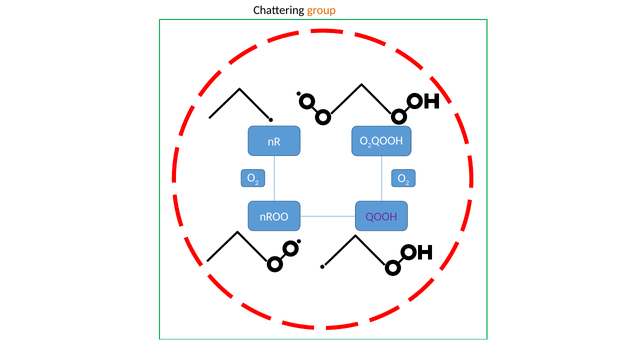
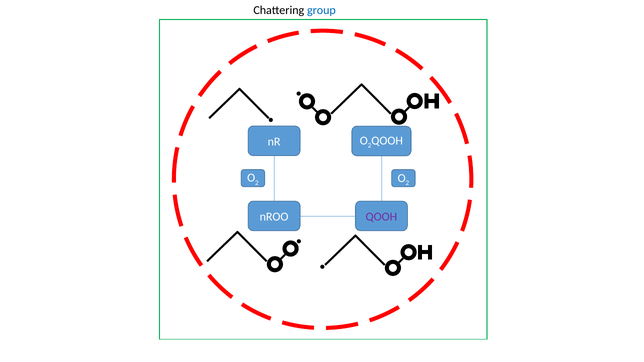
group colour: orange -> blue (321, 10)
